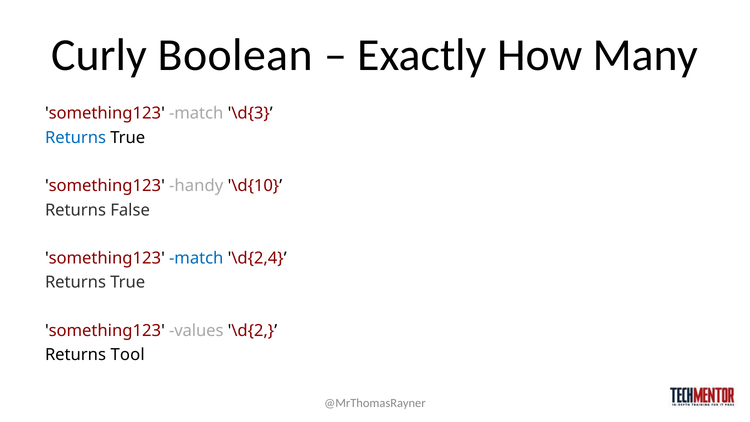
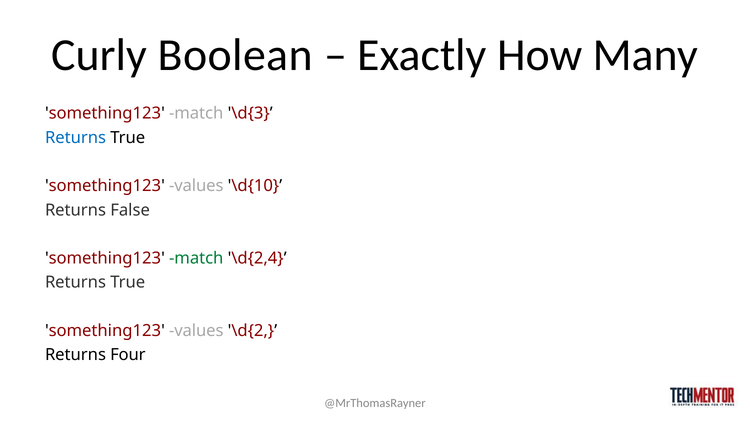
handy: handy -> values (196, 186)
match colour: blue -> green (196, 258)
Tool: Tool -> Four (128, 355)
